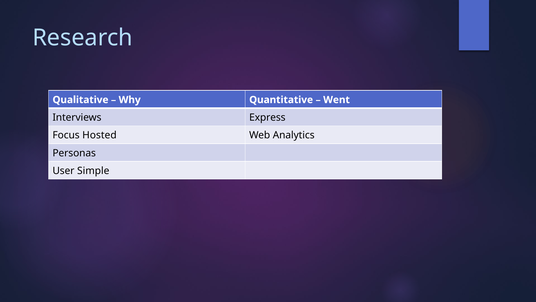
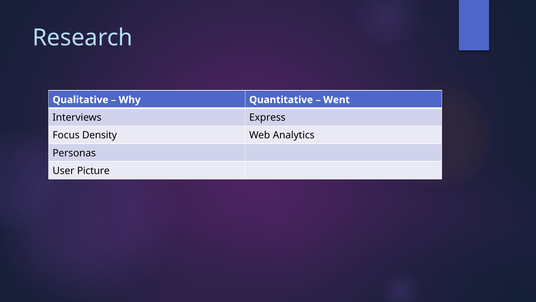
Hosted: Hosted -> Density (100, 135)
Simple: Simple -> Picture (93, 170)
